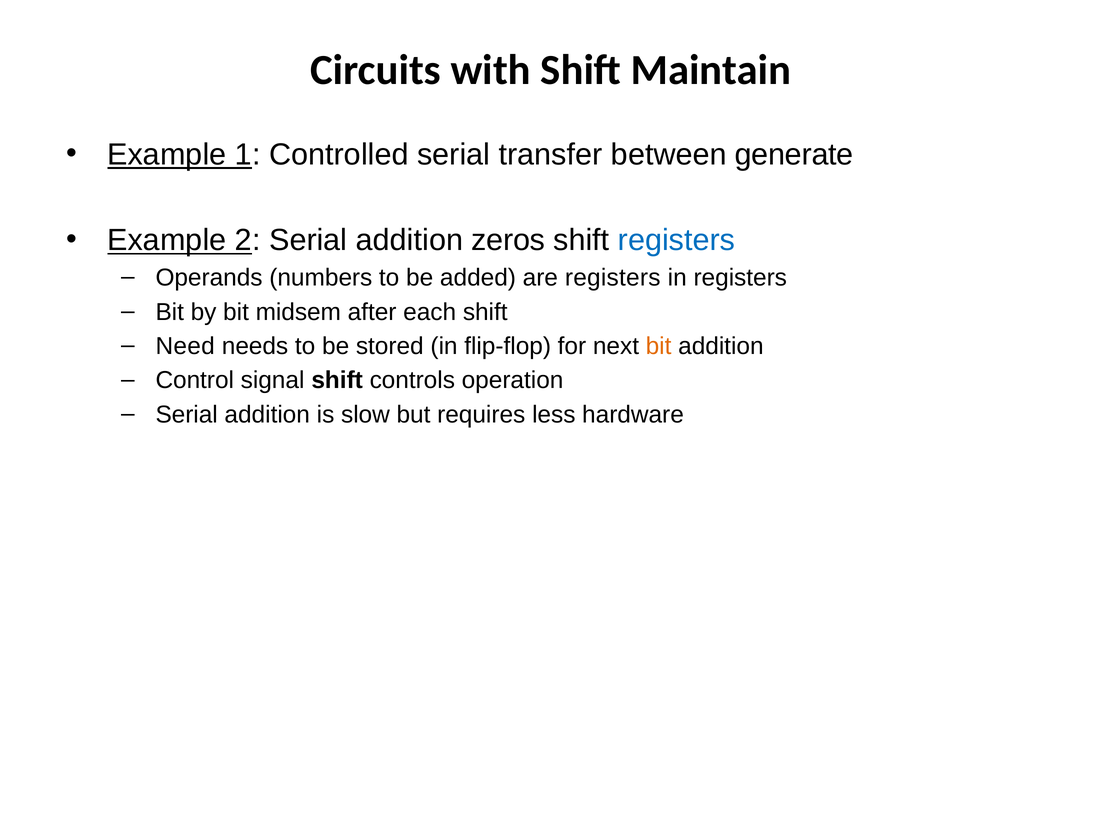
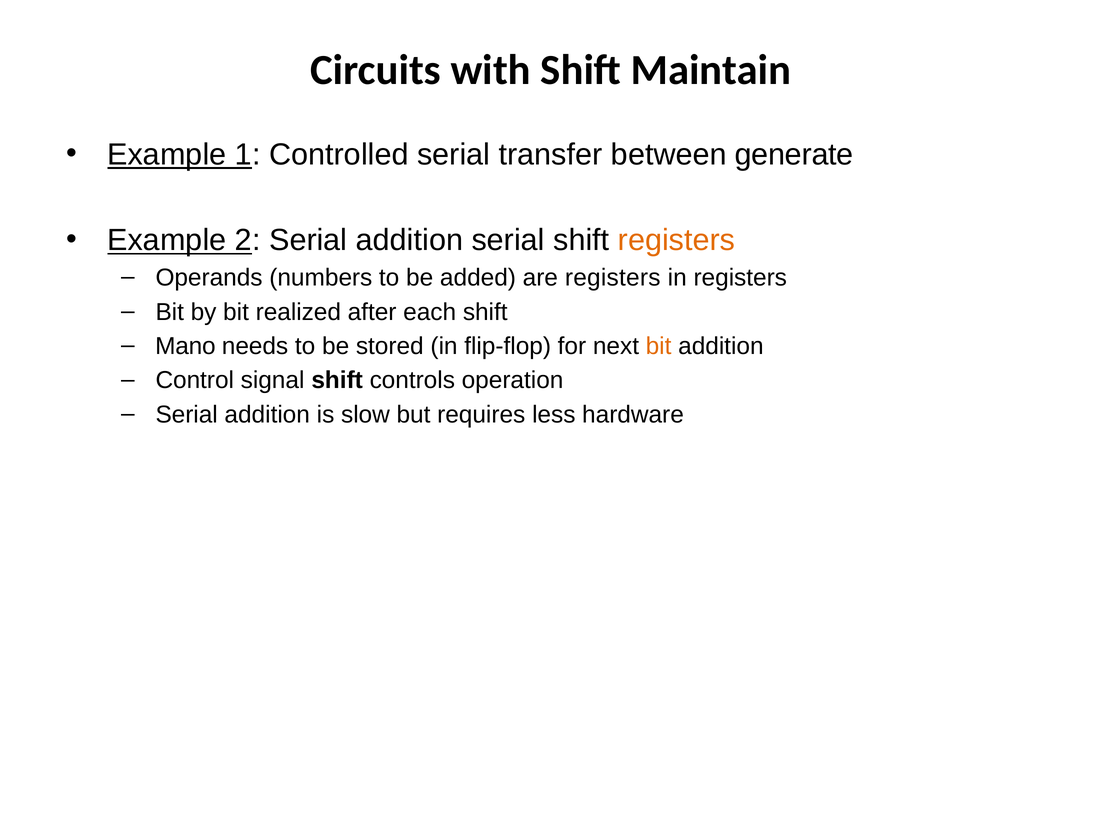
addition zeros: zeros -> serial (508, 240)
registers colour: blue -> orange (676, 240)
midsem: midsem -> realized (298, 312)
Need: Need -> Mano (185, 346)
